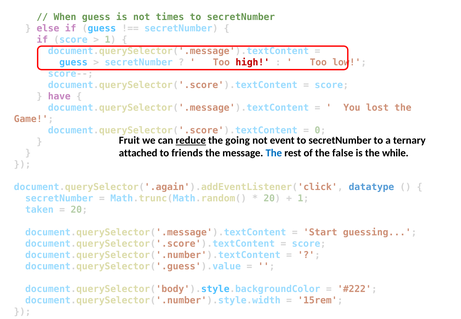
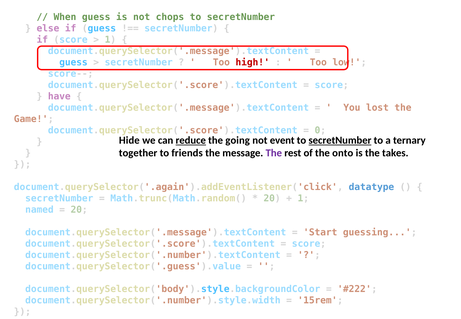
times: times -> chops (170, 17)
Fruit: Fruit -> Hide (129, 140)
secretNumber underline: none -> present (340, 140)
attached: attached -> together (138, 153)
The colour: blue -> purple (274, 153)
false: false -> onto (343, 153)
while: while -> takes (395, 153)
taken: taken -> named (39, 210)
